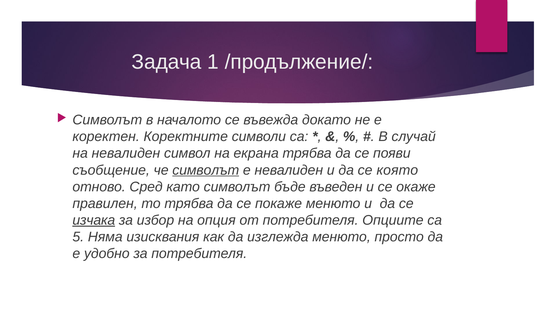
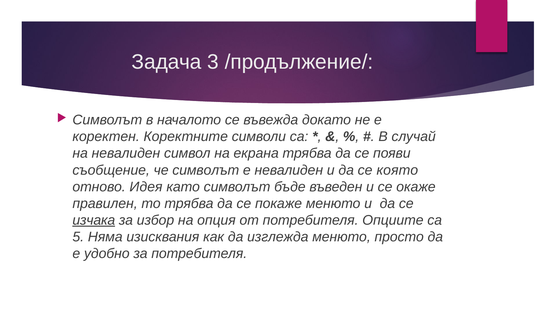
1: 1 -> 3 (213, 62)
символът underline: present -> none (206, 170)
Сред: Сред -> Идея (146, 187)
